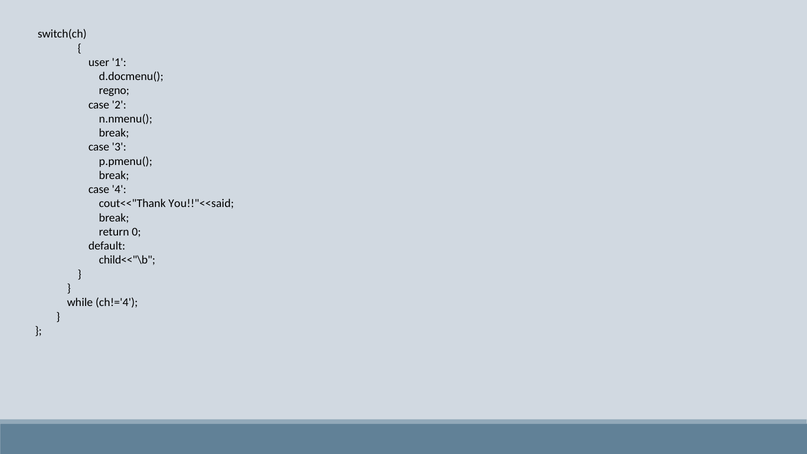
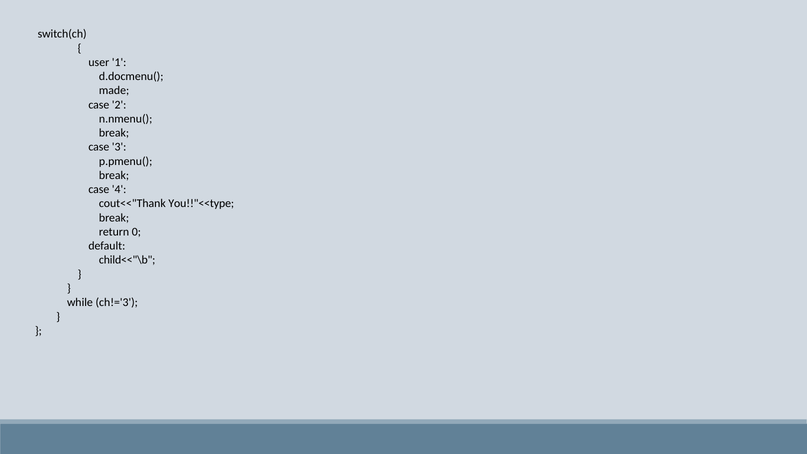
regno: regno -> made (114, 90)
You!!"<<said: You!!"<<said -> You!!"<<type (201, 204)
ch!='4: ch!='4 -> ch!='3 (117, 302)
